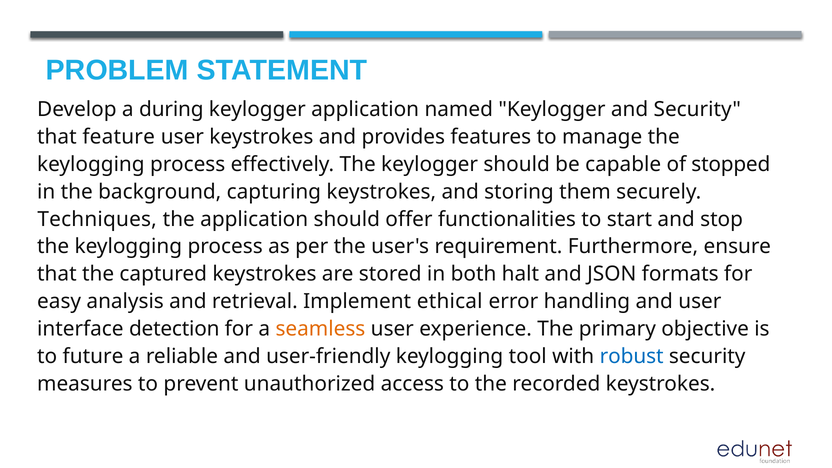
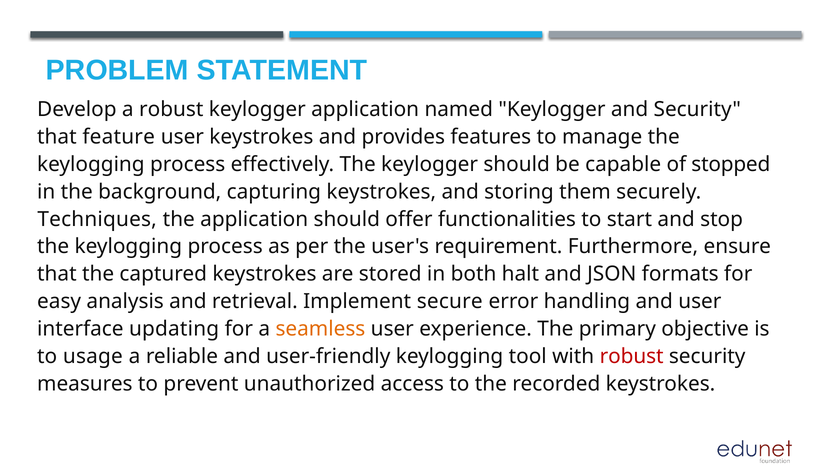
a during: during -> robust (171, 109)
ethical: ethical -> secure (450, 301)
detection: detection -> updating (174, 329)
future: future -> usage (93, 356)
robust colour: blue -> red (632, 356)
